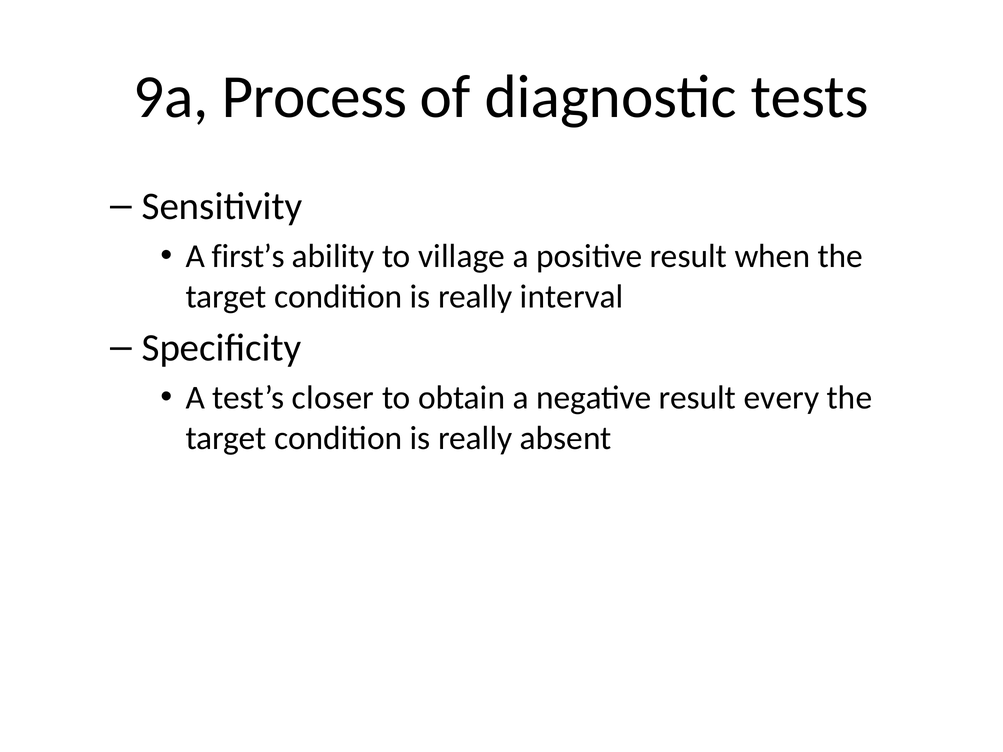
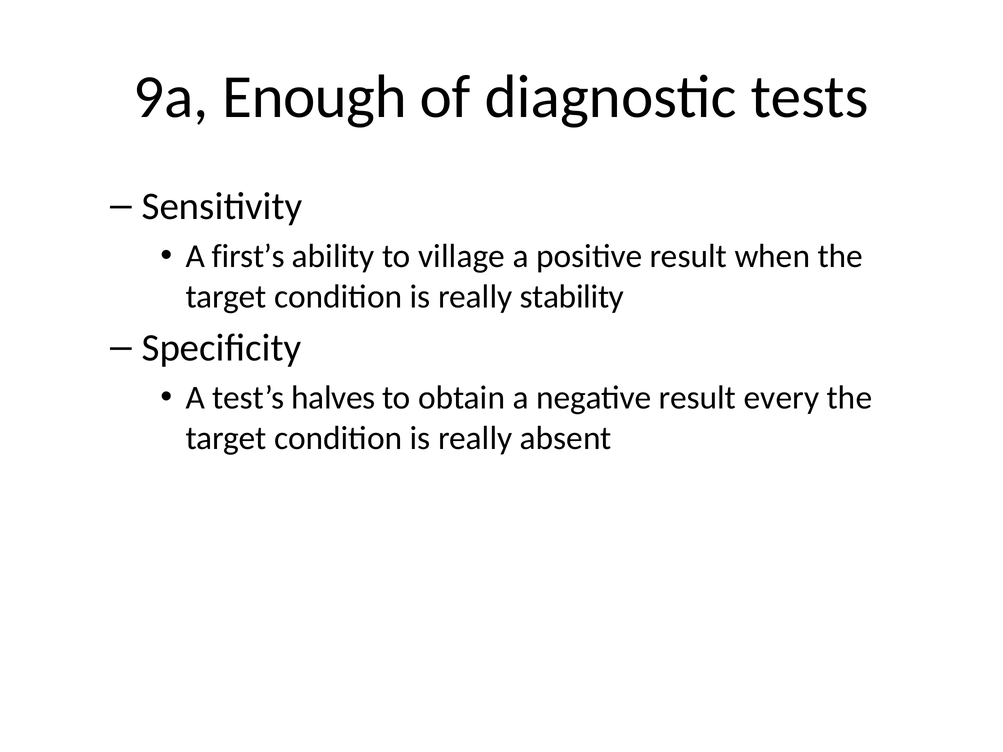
Process: Process -> Enough (315, 97)
interval: interval -> stability (572, 297)
closer: closer -> halves (333, 398)
